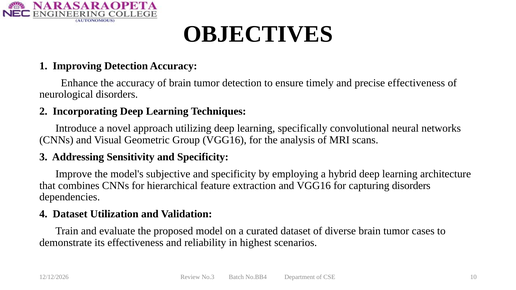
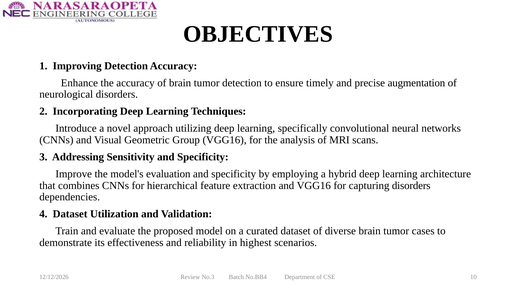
precise effectiveness: effectiveness -> augmentation (416, 83)
subjective: subjective -> evaluation (168, 174)
